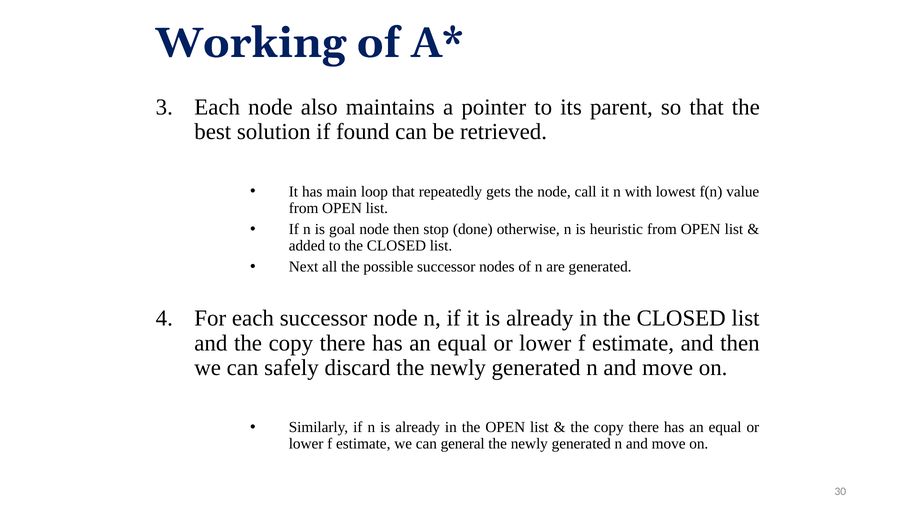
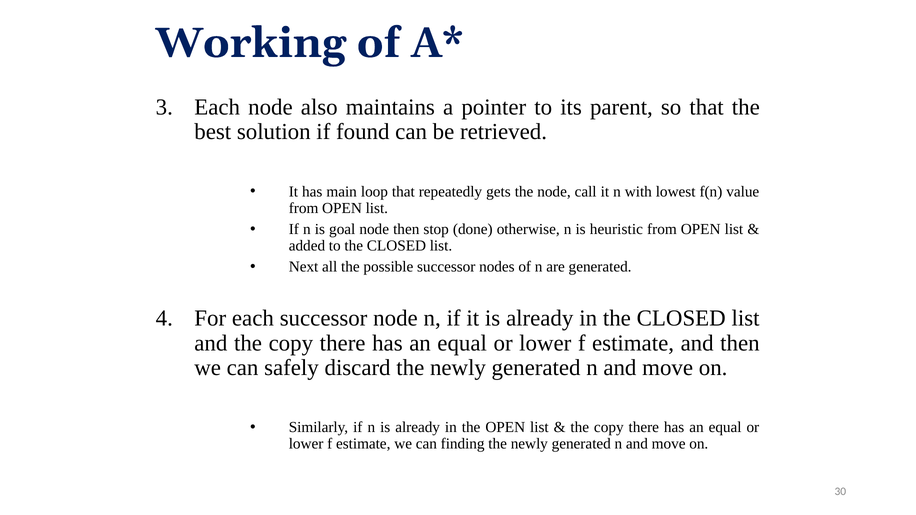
general: general -> finding (463, 444)
